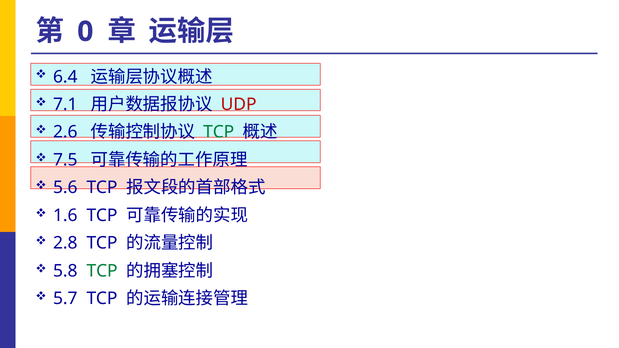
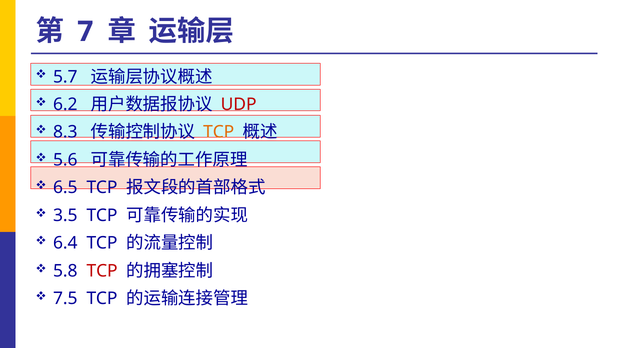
0: 0 -> 7 (85, 32)
6.4: 6.4 -> 5.7 (65, 77)
7.1: 7.1 -> 6.2 (65, 105)
2.6: 2.6 -> 8.3 (65, 132)
TCP colour: green -> orange (219, 132)
7.5: 7.5 -> 5.6 (65, 160)
5.6: 5.6 -> 6.5 (65, 188)
1.6: 1.6 -> 3.5 (65, 216)
2.8: 2.8 -> 6.4 (65, 243)
TCP colour: green -> red (102, 271)
5.7: 5.7 -> 7.5 (65, 299)
